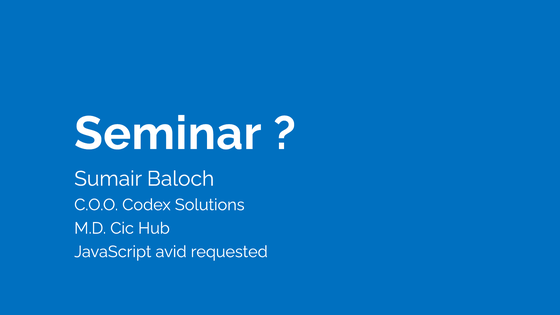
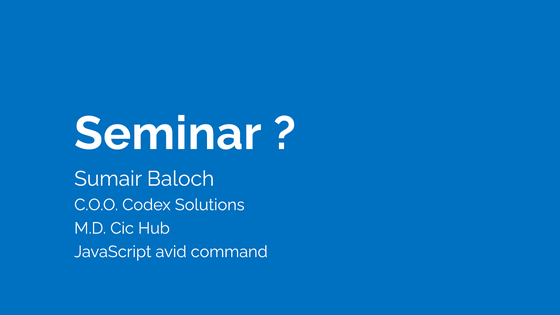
requested: requested -> command (229, 252)
